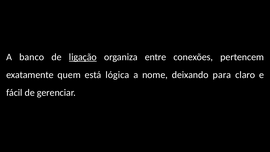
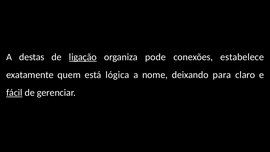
banco: banco -> destas (32, 57)
entre: entre -> pode (155, 57)
pertencem: pertencem -> estabelece (242, 57)
fácil underline: none -> present (14, 93)
